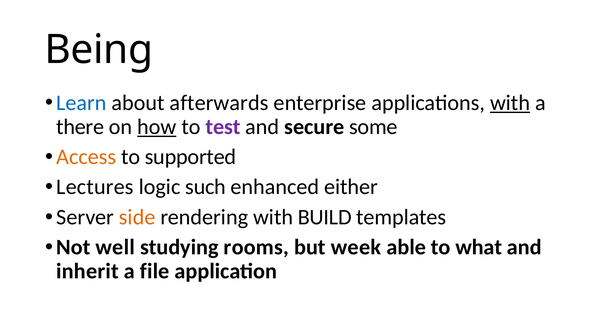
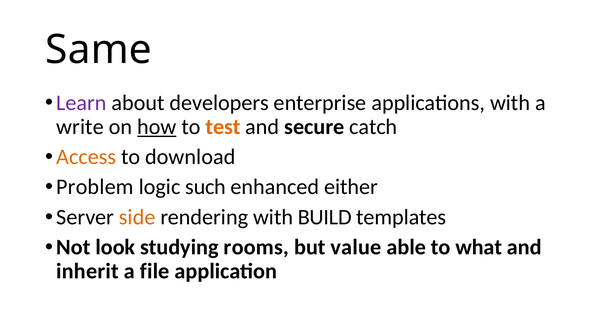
Being: Being -> Same (99, 50)
Learn colour: blue -> purple (81, 103)
afterwards: afterwards -> developers (219, 103)
with underline: present -> none (510, 103)
there: there -> write (80, 127)
test colour: purple -> orange (223, 127)
some: some -> catch (373, 127)
supported: supported -> download (190, 157)
Lectures: Lectures -> Problem (95, 187)
well: well -> look (115, 247)
week: week -> value (356, 247)
